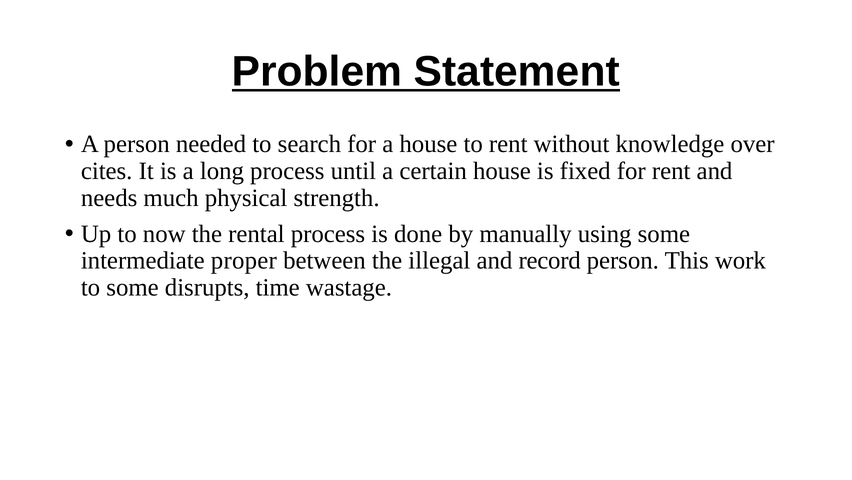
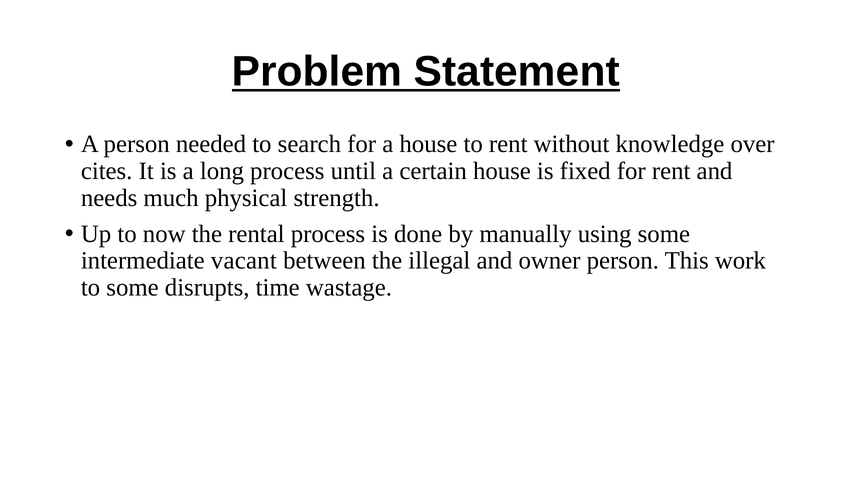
proper: proper -> vacant (244, 260)
record: record -> owner (549, 260)
